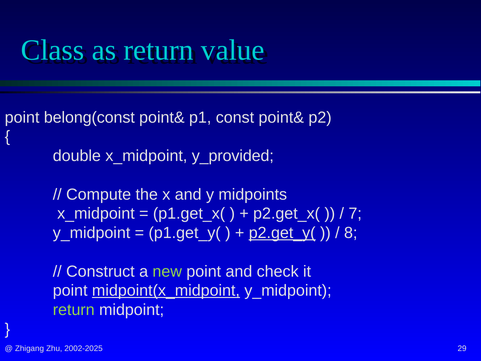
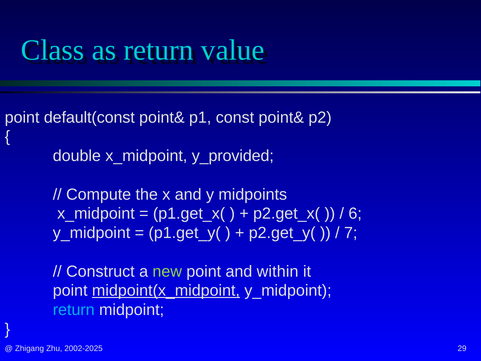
belong(const: belong(const -> default(const (89, 117)
7: 7 -> 6 (355, 214)
p2.get_y( underline: present -> none (282, 233)
8: 8 -> 7 (351, 233)
check: check -> within (278, 271)
return colour: light green -> light blue (74, 310)
